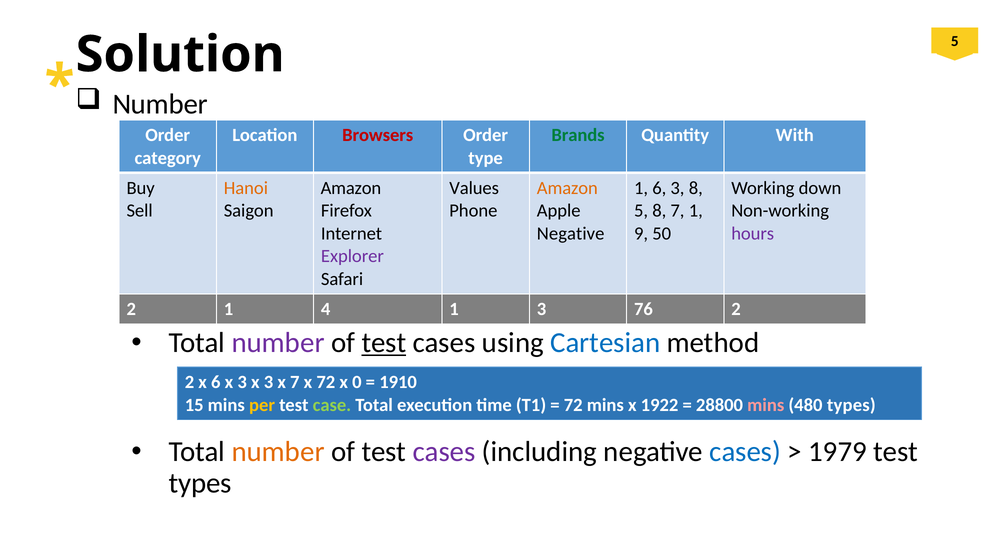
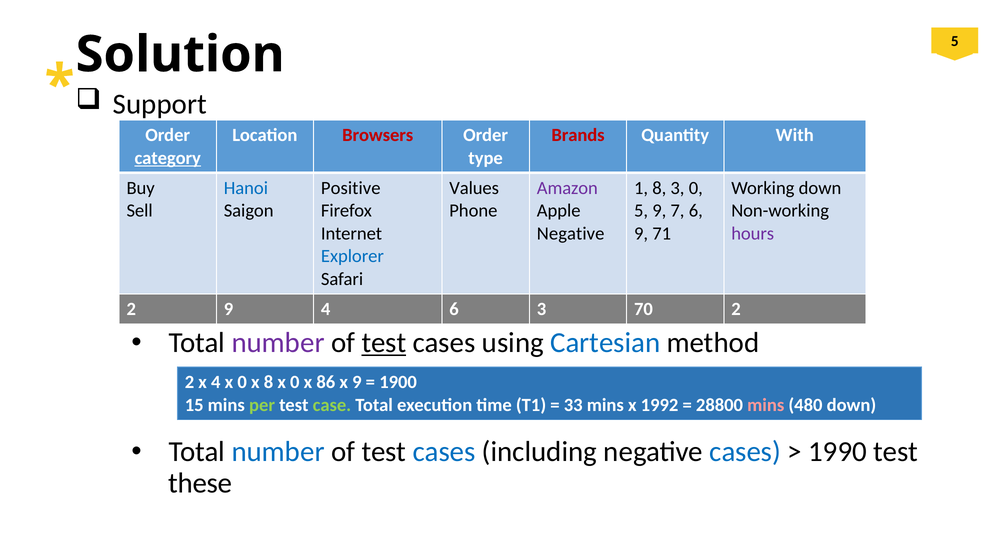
Number: Number -> Support (160, 104)
Brands colour: green -> red (578, 135)
category underline: none -> present (168, 158)
Hanoi colour: orange -> blue (246, 188)
Amazon: Amazon -> Positive (351, 188)
Amazon colour: orange -> purple (567, 188)
1 6: 6 -> 8 (659, 188)
3 8: 8 -> 0 (696, 188)
5 8: 8 -> 9 (659, 211)
7 1: 1 -> 6 (696, 211)
50: 50 -> 71 (662, 234)
Explorer colour: purple -> blue (352, 256)
2 1: 1 -> 9 (228, 309)
4 1: 1 -> 6 (454, 309)
76: 76 -> 70 (643, 309)
x 6: 6 -> 4 (216, 382)
3: 3 -> 0 (242, 382)
3: 3 -> 8 (268, 382)
7: 7 -> 0 (295, 382)
x 72: 72 -> 86 (326, 382)
x 0: 0 -> 9 (357, 382)
1910: 1910 -> 1900 (398, 382)
per colour: yellow -> light green (262, 405)
72: 72 -> 33 (573, 405)
1922: 1922 -> 1992 (660, 405)
480 types: types -> down (851, 405)
number colour: orange -> blue (278, 452)
cases colour: purple -> blue (444, 452)
1979: 1979 -> 1990 (838, 452)
types: types -> these (200, 483)
